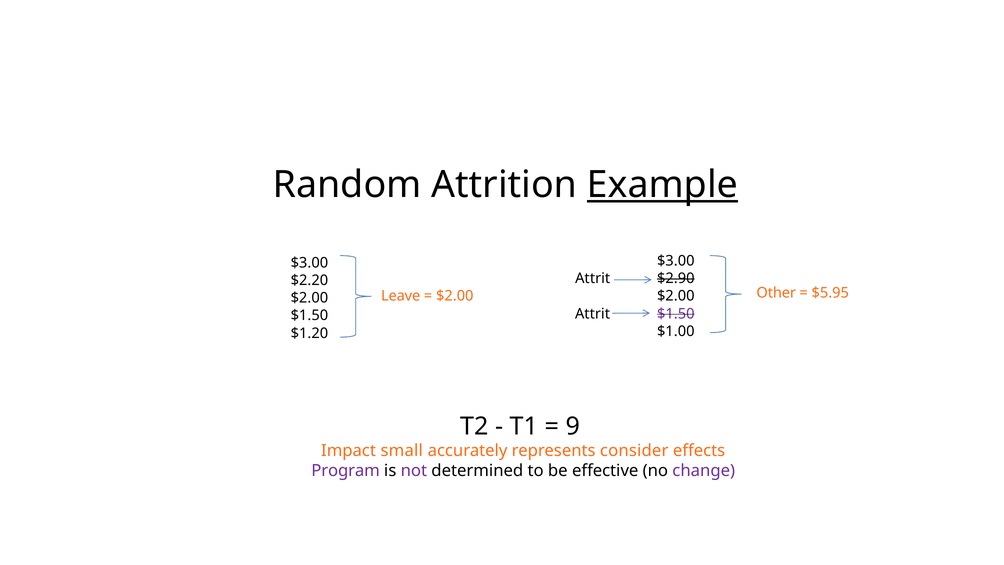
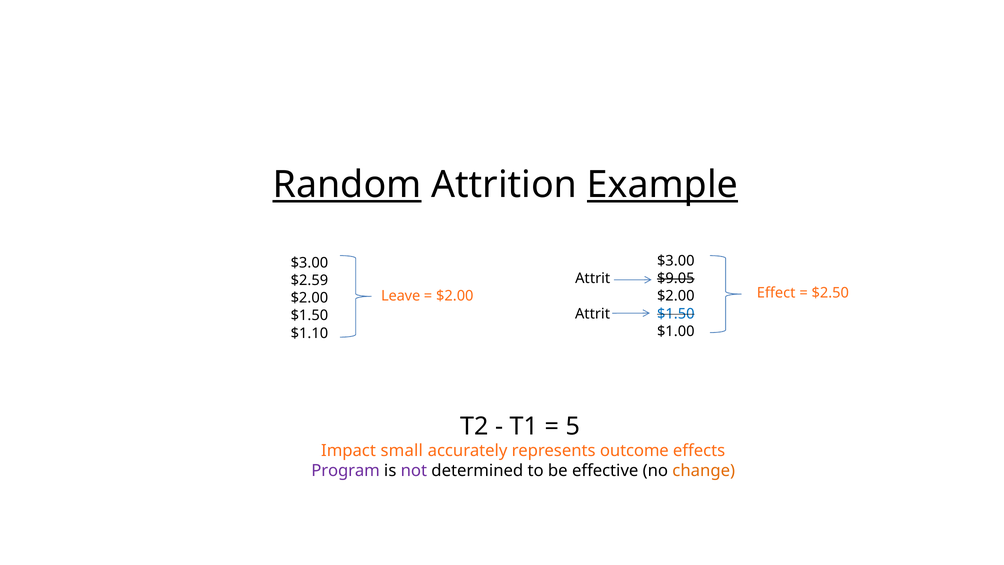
Random underline: none -> present (347, 185)
$2.90: $2.90 -> $9.05 (676, 278)
$2.20: $2.20 -> $2.59 (309, 280)
Other: Other -> Effect (776, 293)
$5.95: $5.95 -> $2.50 (830, 293)
$1.50 colour: purple -> blue (676, 314)
$1.20: $1.20 -> $1.10 (309, 333)
9: 9 -> 5 (573, 426)
consider: consider -> outcome (634, 451)
change colour: purple -> orange (704, 471)
